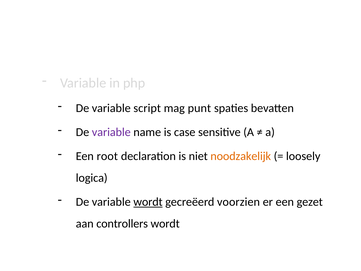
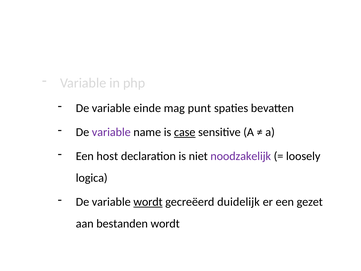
script: script -> einde (147, 108)
case underline: none -> present (185, 132)
root: root -> host (107, 156)
noodzakelijk colour: orange -> purple (241, 156)
voorzien: voorzien -> duidelijk (238, 202)
controllers: controllers -> bestanden (122, 223)
